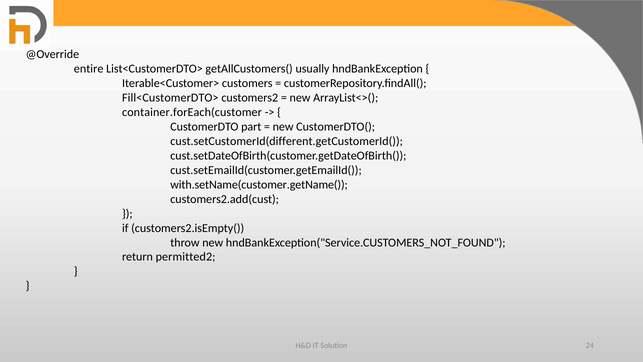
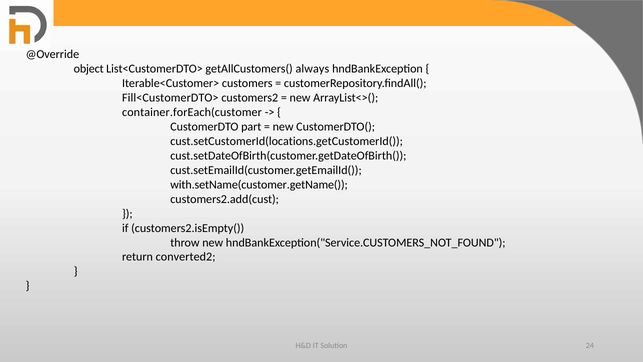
entire: entire -> object (89, 69)
usually: usually -> always (312, 69)
cust.setCustomerId(different.getCustomerId(: cust.setCustomerId(different.getCustomerId( -> cust.setCustomerId(locations.getCustomerId( (287, 141)
permitted2: permitted2 -> converted2 (186, 257)
